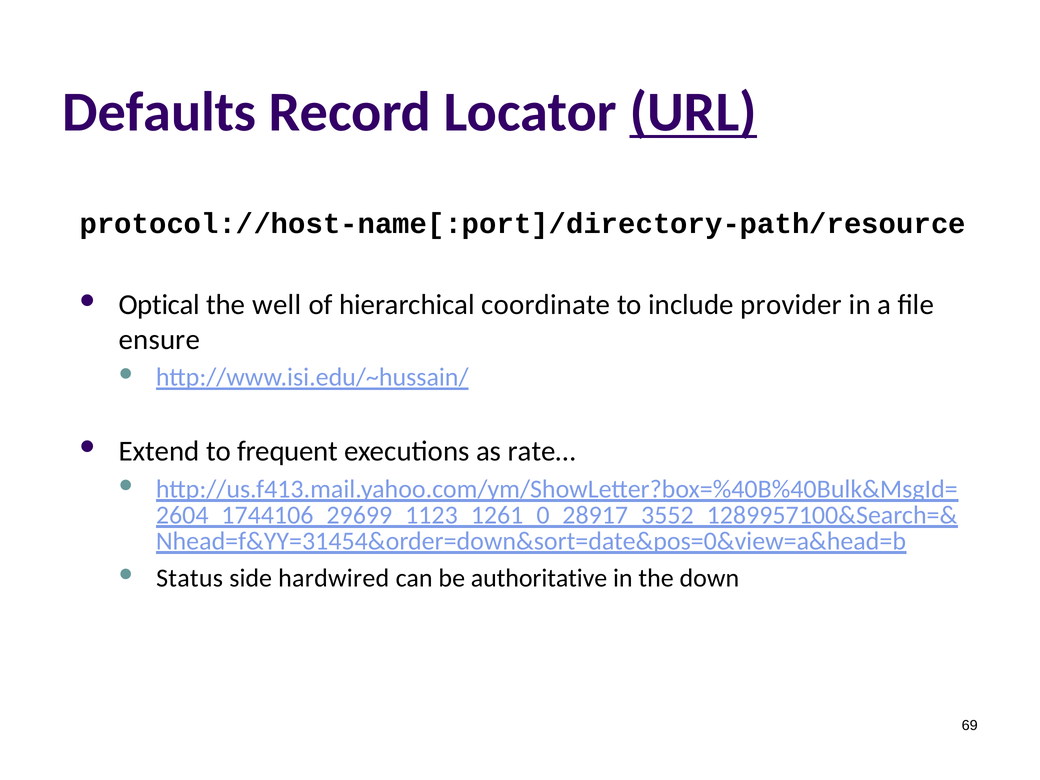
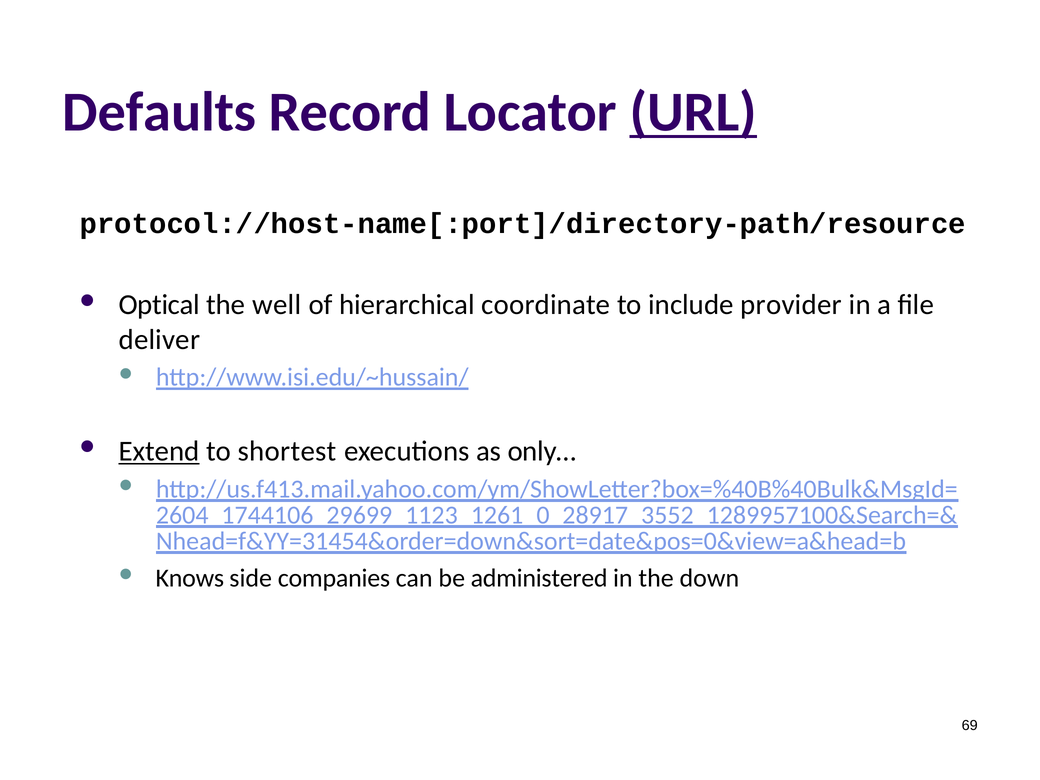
ensure: ensure -> deliver (159, 339)
Extend underline: none -> present (159, 451)
frequent: frequent -> shortest (287, 451)
rate…: rate… -> only… (542, 451)
Status: Status -> Knows (190, 578)
hardwired: hardwired -> companies (334, 578)
authoritative: authoritative -> administered (539, 578)
